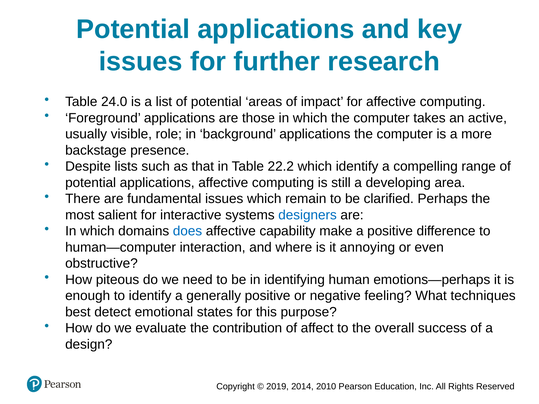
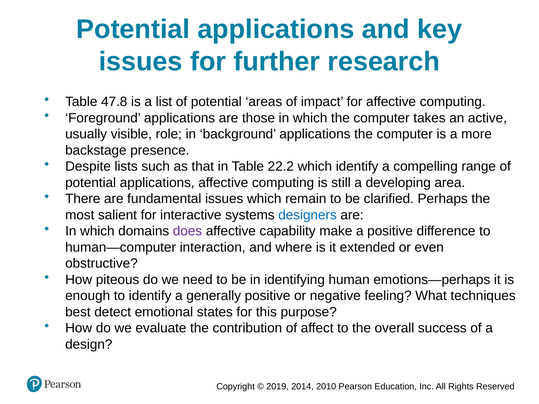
24.0: 24.0 -> 47.8 (114, 102)
does colour: blue -> purple (188, 231)
annoying: annoying -> extended (367, 247)
